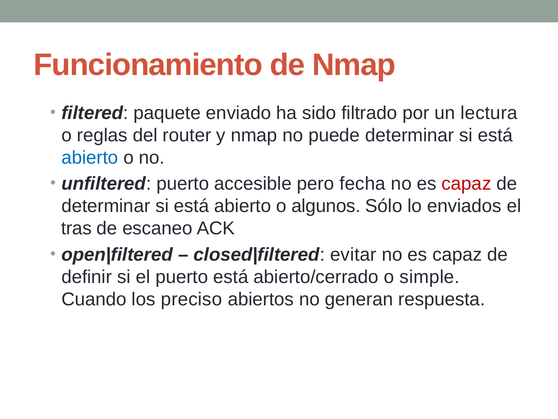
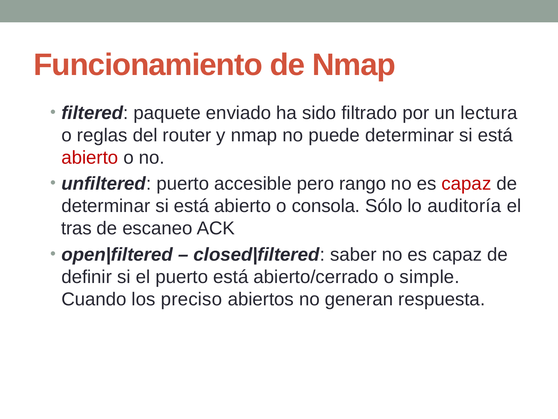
abierto colour: blue -> red (90, 158)
fecha: fecha -> rango (363, 184)
algunos: algunos -> consola (326, 206)
enviados: enviados -> auditoría (464, 206)
evitar: evitar -> saber (353, 254)
